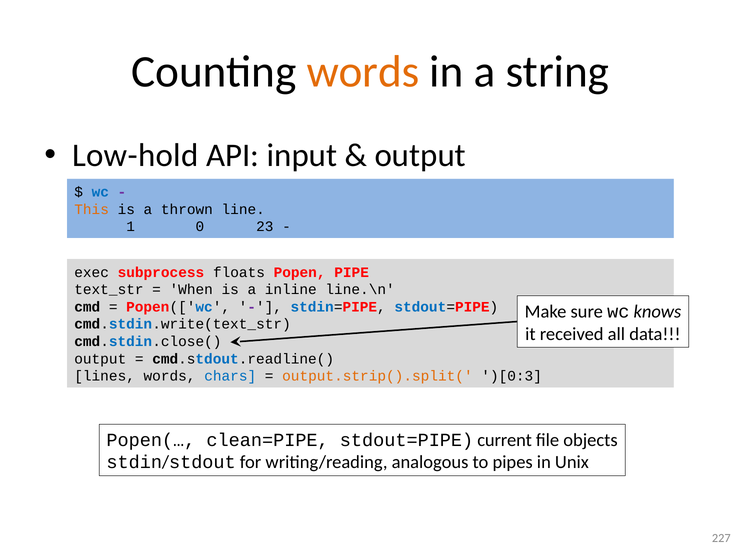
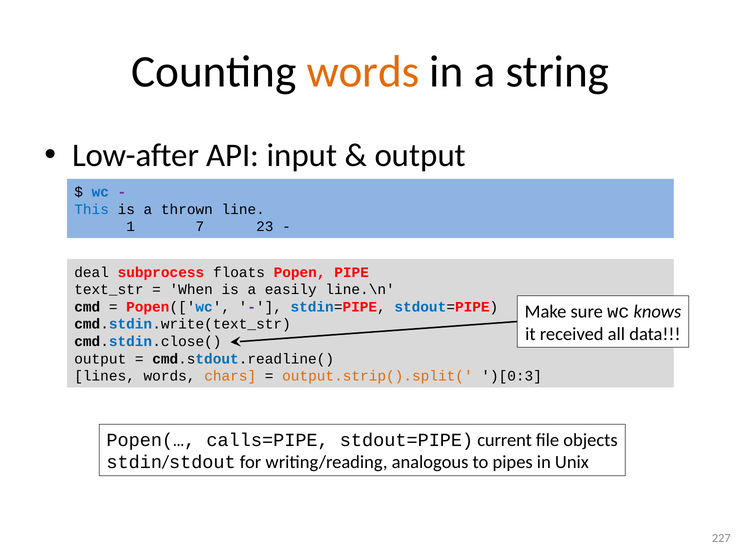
Low-hold: Low-hold -> Low-after (136, 155)
This colour: orange -> blue (92, 209)
0: 0 -> 7 (200, 227)
exec: exec -> deal (92, 272)
inline: inline -> easily (291, 289)
chars colour: blue -> orange (230, 376)
clean=PIPE: clean=PIPE -> calls=PIPE (268, 440)
